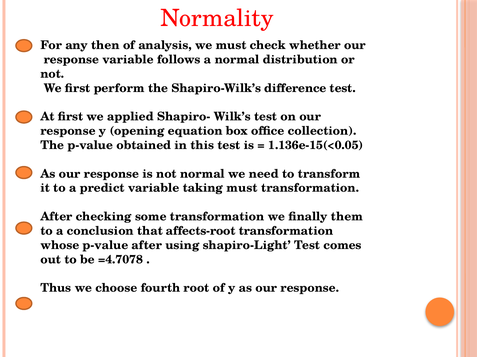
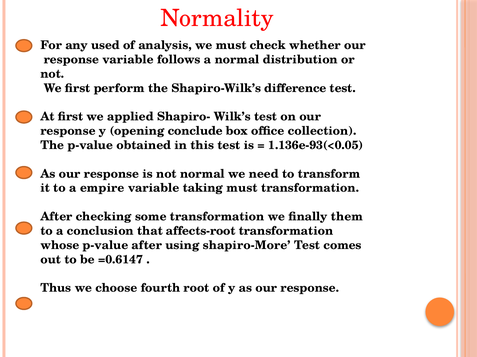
then: then -> used (105, 45)
equation: equation -> conclude (195, 131)
1.136e-15(<0.05: 1.136e-15(<0.05 -> 1.136e-93(<0.05 (316, 146)
predict: predict -> empire (102, 188)
shapiro-Light: shapiro-Light -> shapiro-More (247, 246)
=4.7078: =4.7078 -> =0.6147 (121, 260)
